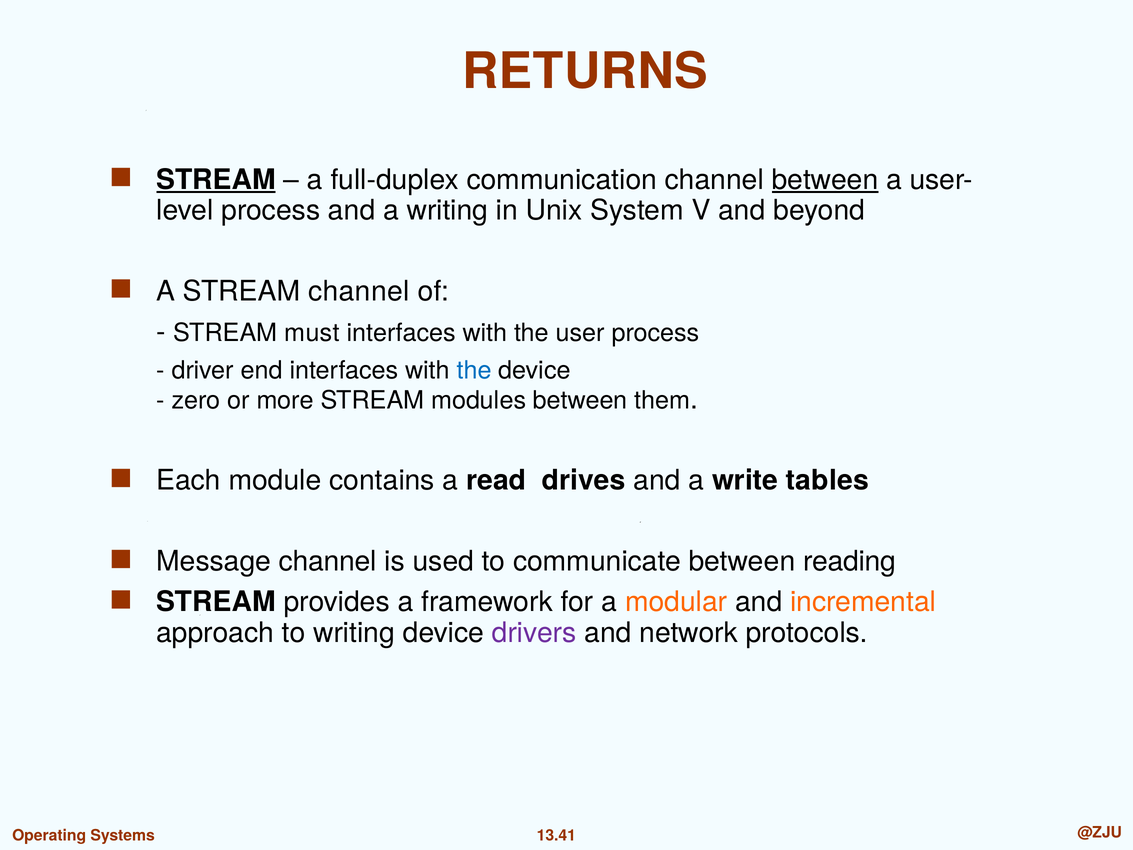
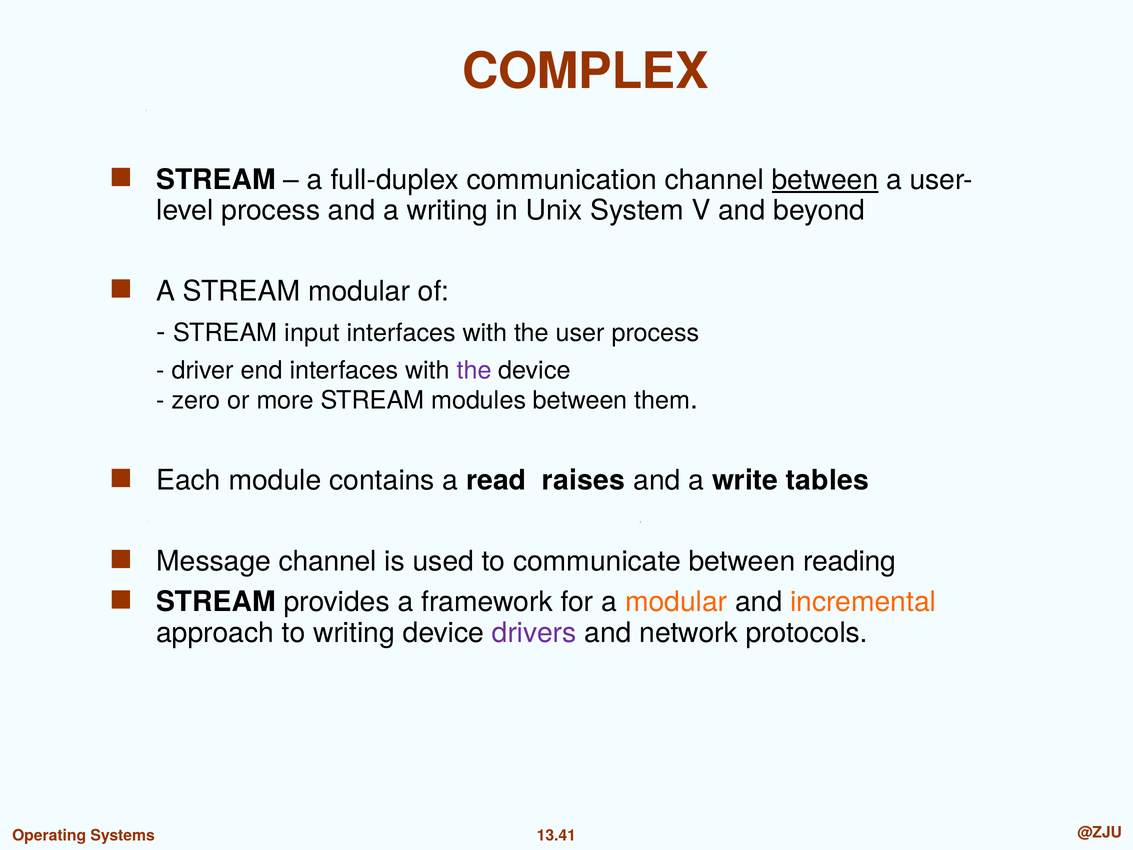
RETURNS: RETURNS -> COMPLEX (585, 71)
STREAM underline: present -> none (216, 180)
STREAM channel: channel -> modular (359, 291)
must: must -> input (312, 333)
the colour: blue -> purple (474, 371)
drives: drives -> raises (583, 480)
